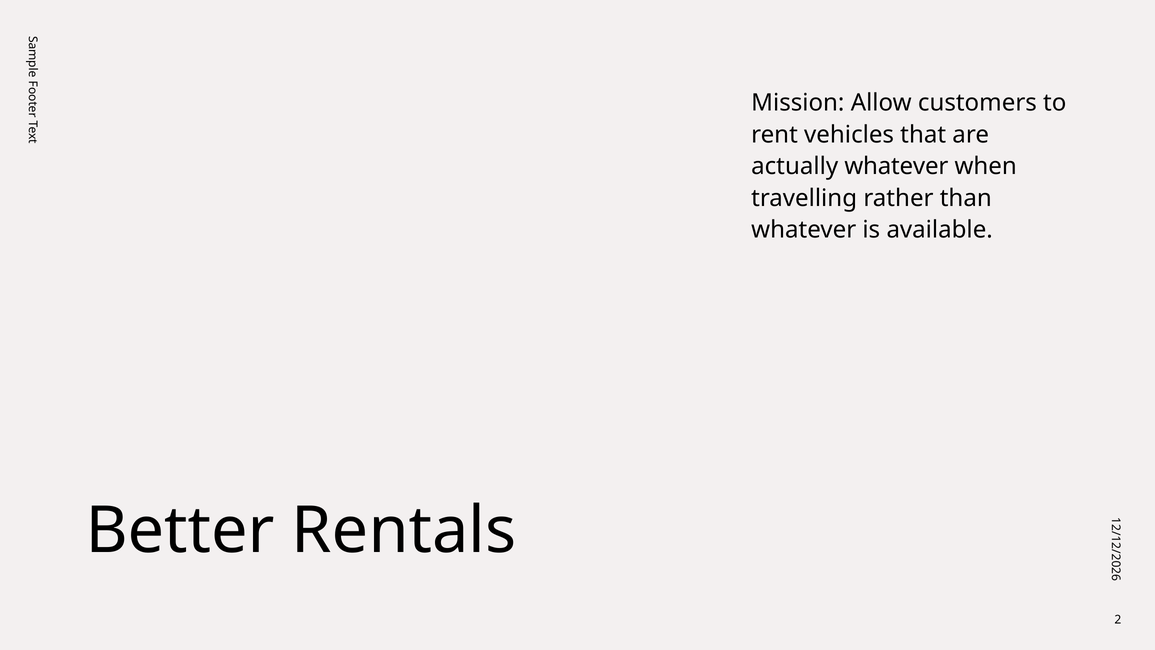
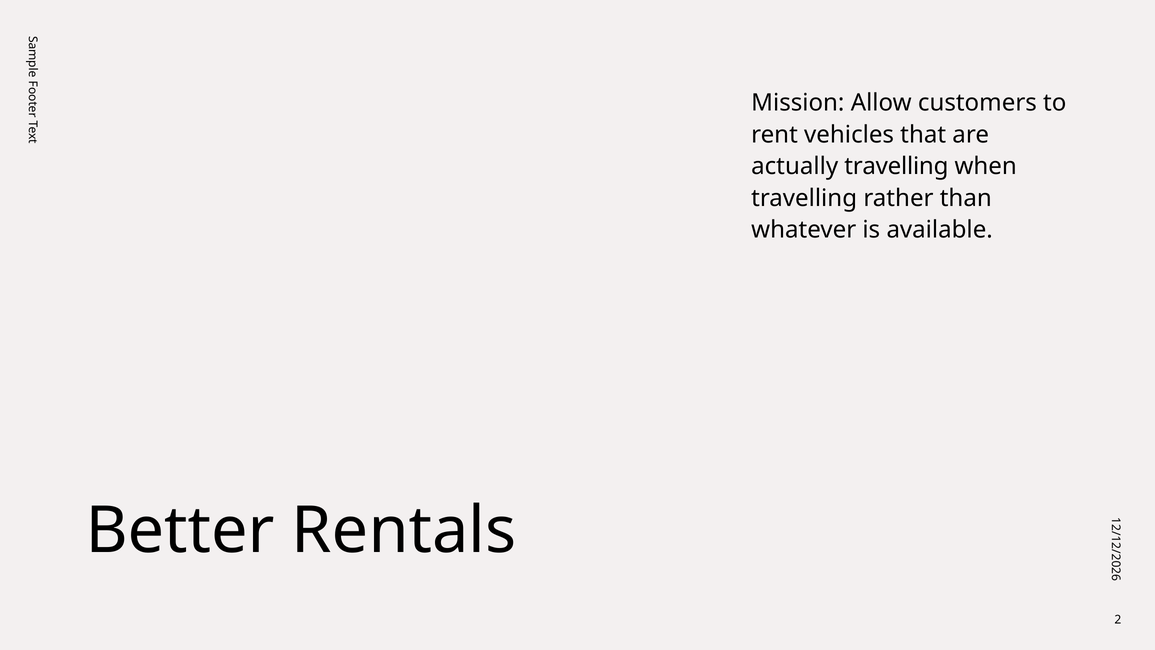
actually whatever: whatever -> travelling (896, 166)
